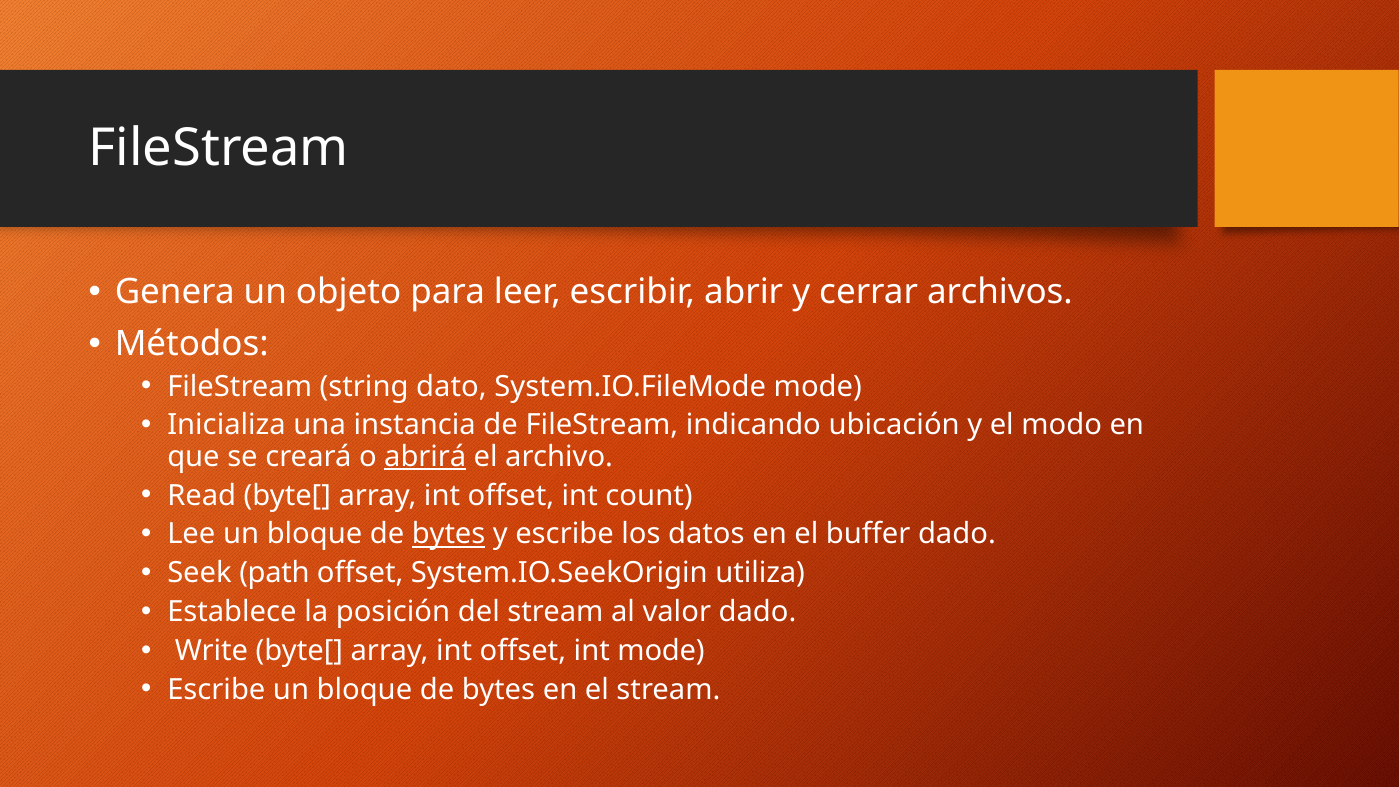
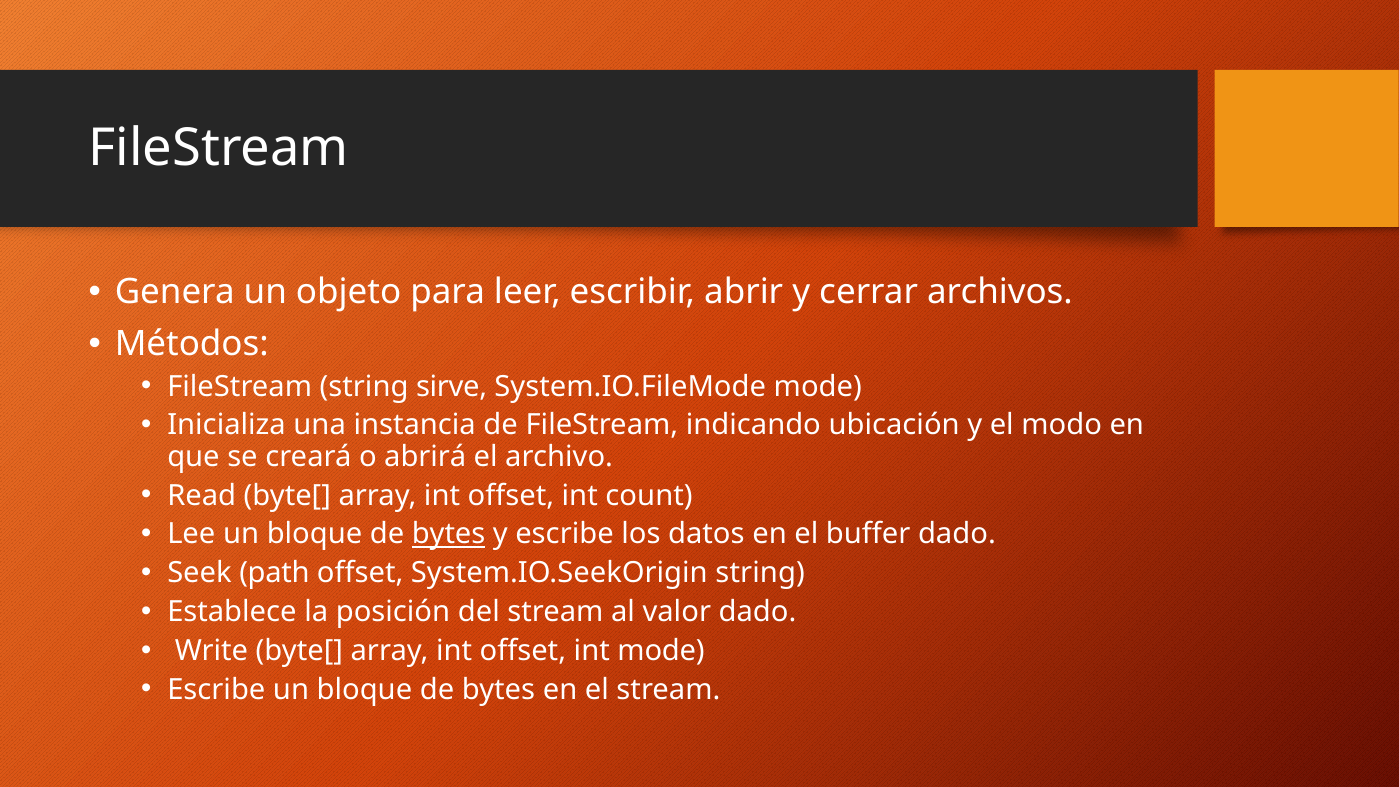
dato: dato -> sirve (452, 386)
abrirá underline: present -> none (425, 457)
System.IO.SeekOrigin utiliza: utiliza -> string (760, 573)
